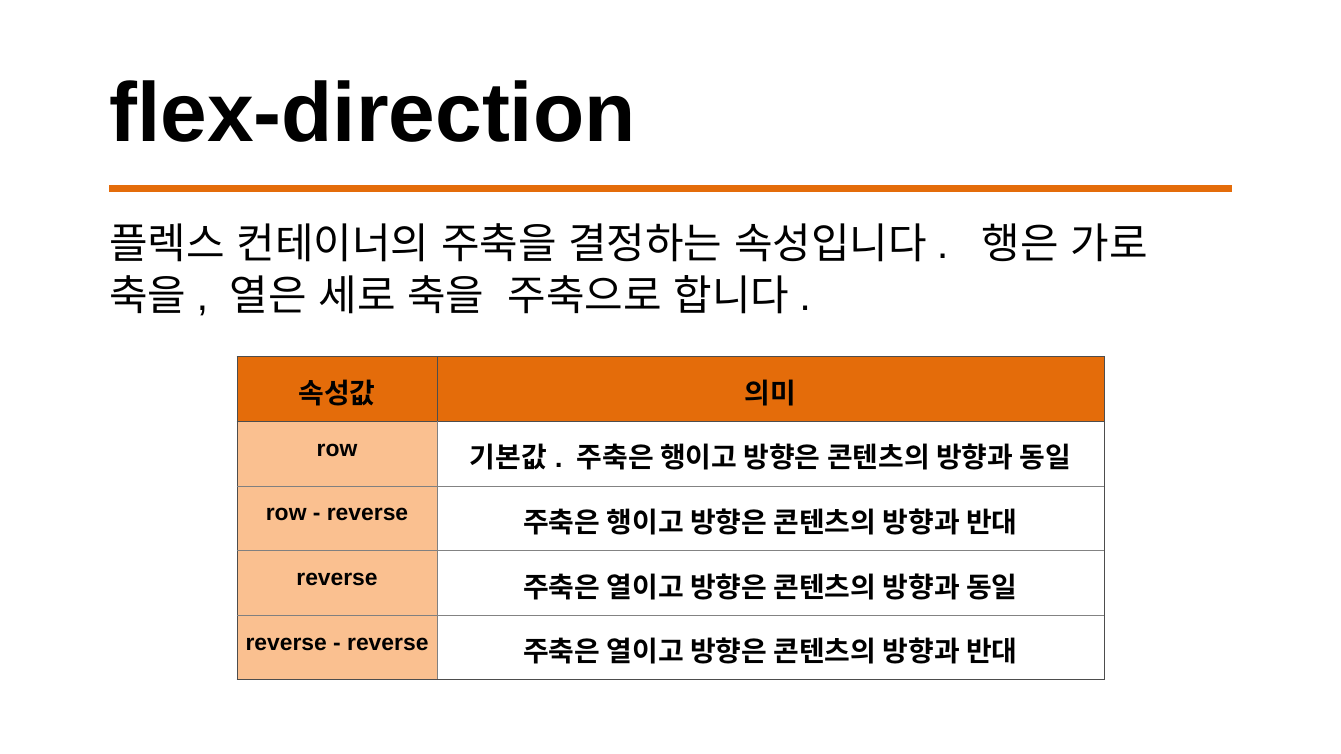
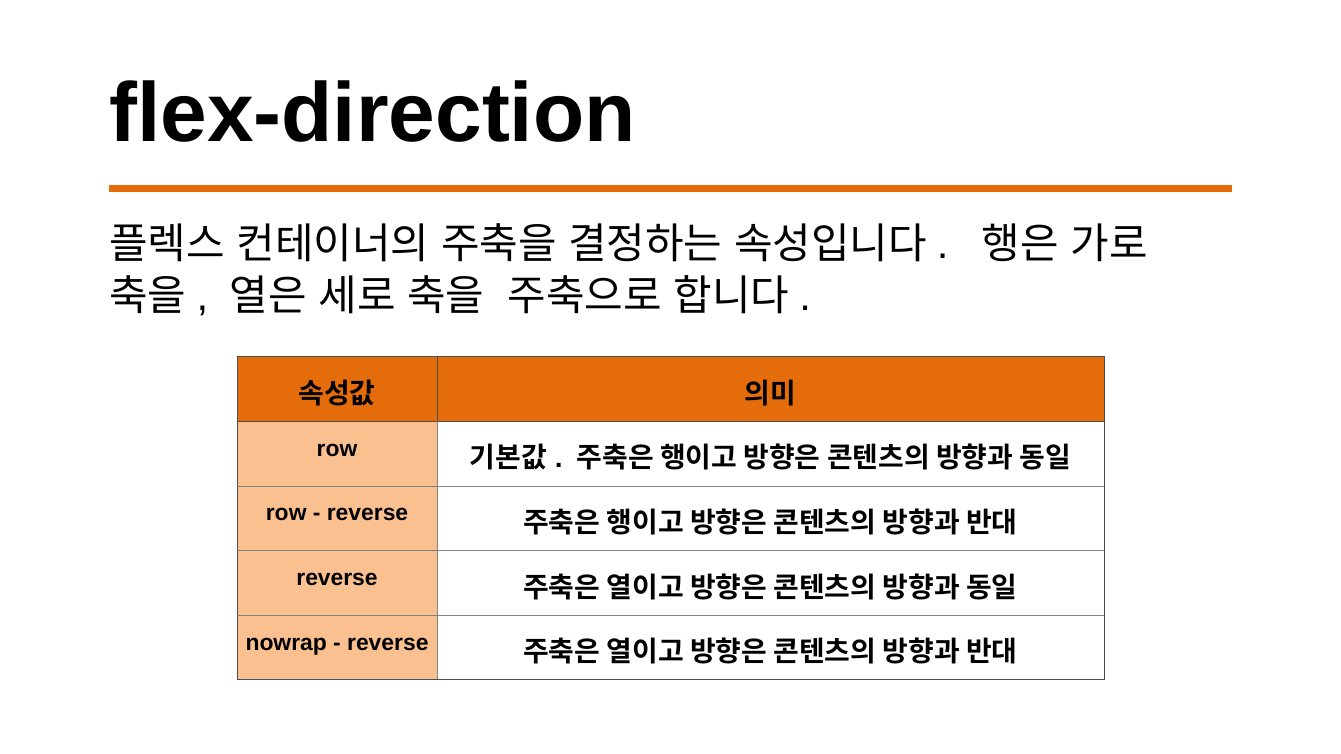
reverse: reverse -> nowrap (286, 643)
